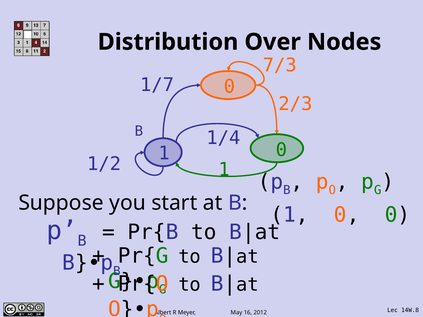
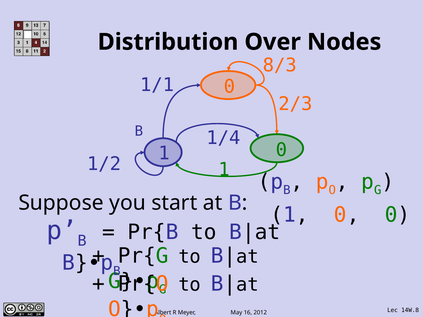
7/3: 7/3 -> 8/3 (280, 65)
1/7: 1/7 -> 1/1 (157, 85)
